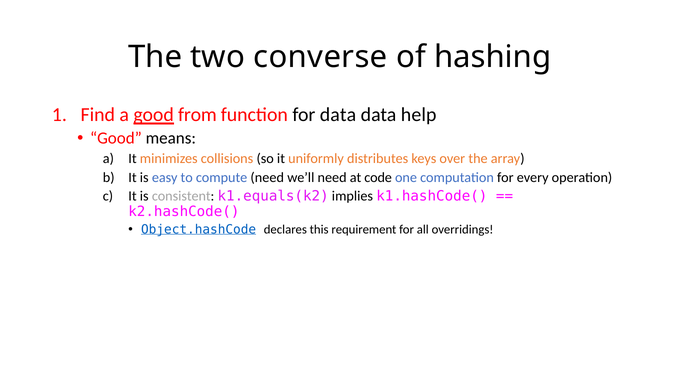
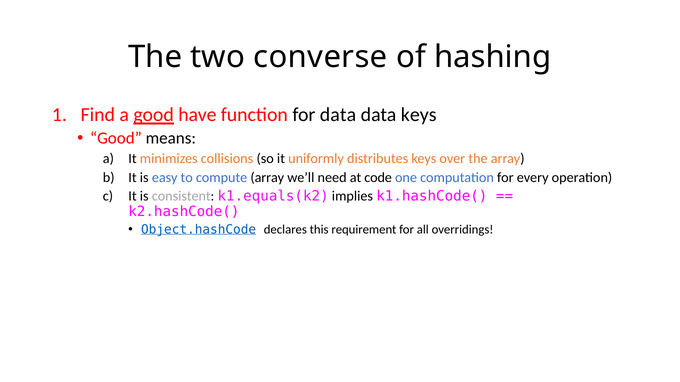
from: from -> have (197, 115)
data help: help -> keys (419, 115)
compute need: need -> array (267, 178)
